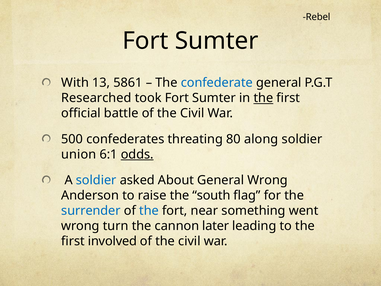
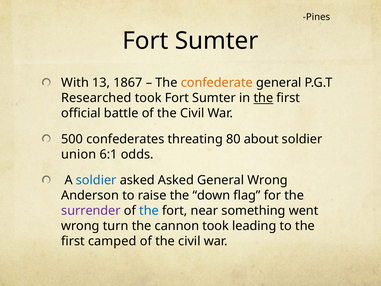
Rebel: Rebel -> Pines (316, 17)
5861: 5861 -> 1867 (128, 83)
confederate colour: blue -> orange (217, 83)
along: along -> about (261, 139)
odds underline: present -> none (137, 154)
asked About: About -> Asked (176, 180)
south: south -> down (211, 195)
surrender colour: blue -> purple (91, 211)
cannon later: later -> took (216, 226)
involved: involved -> camped (112, 241)
